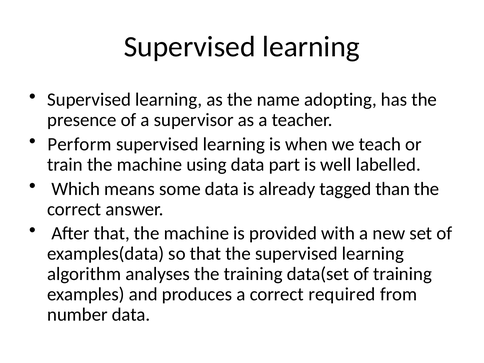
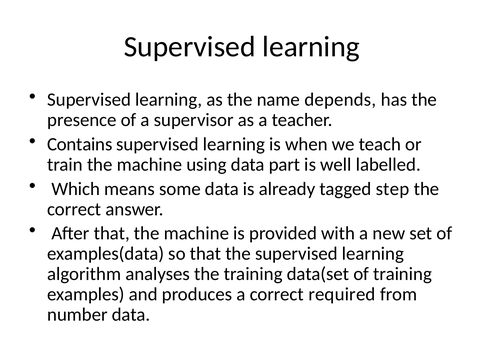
adopting: adopting -> depends (340, 100)
Perform: Perform -> Contains (80, 144)
than: than -> step (393, 189)
